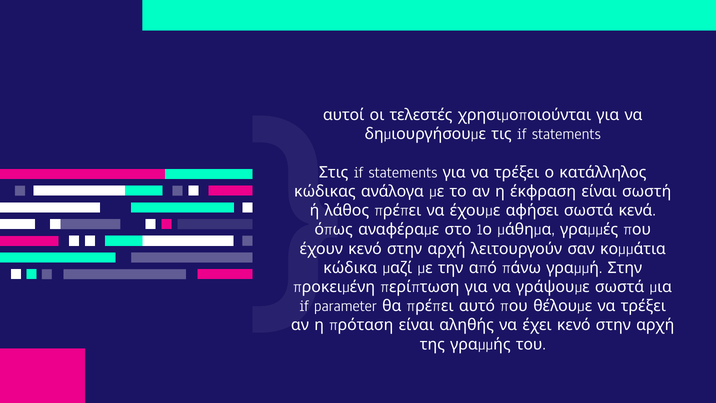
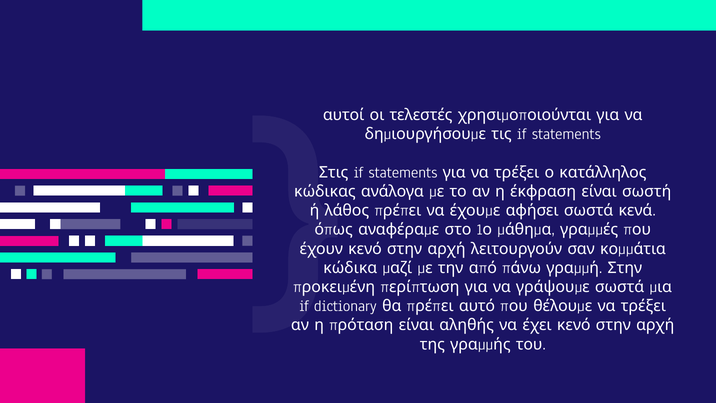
parameter: parameter -> dictionary (345, 306)
